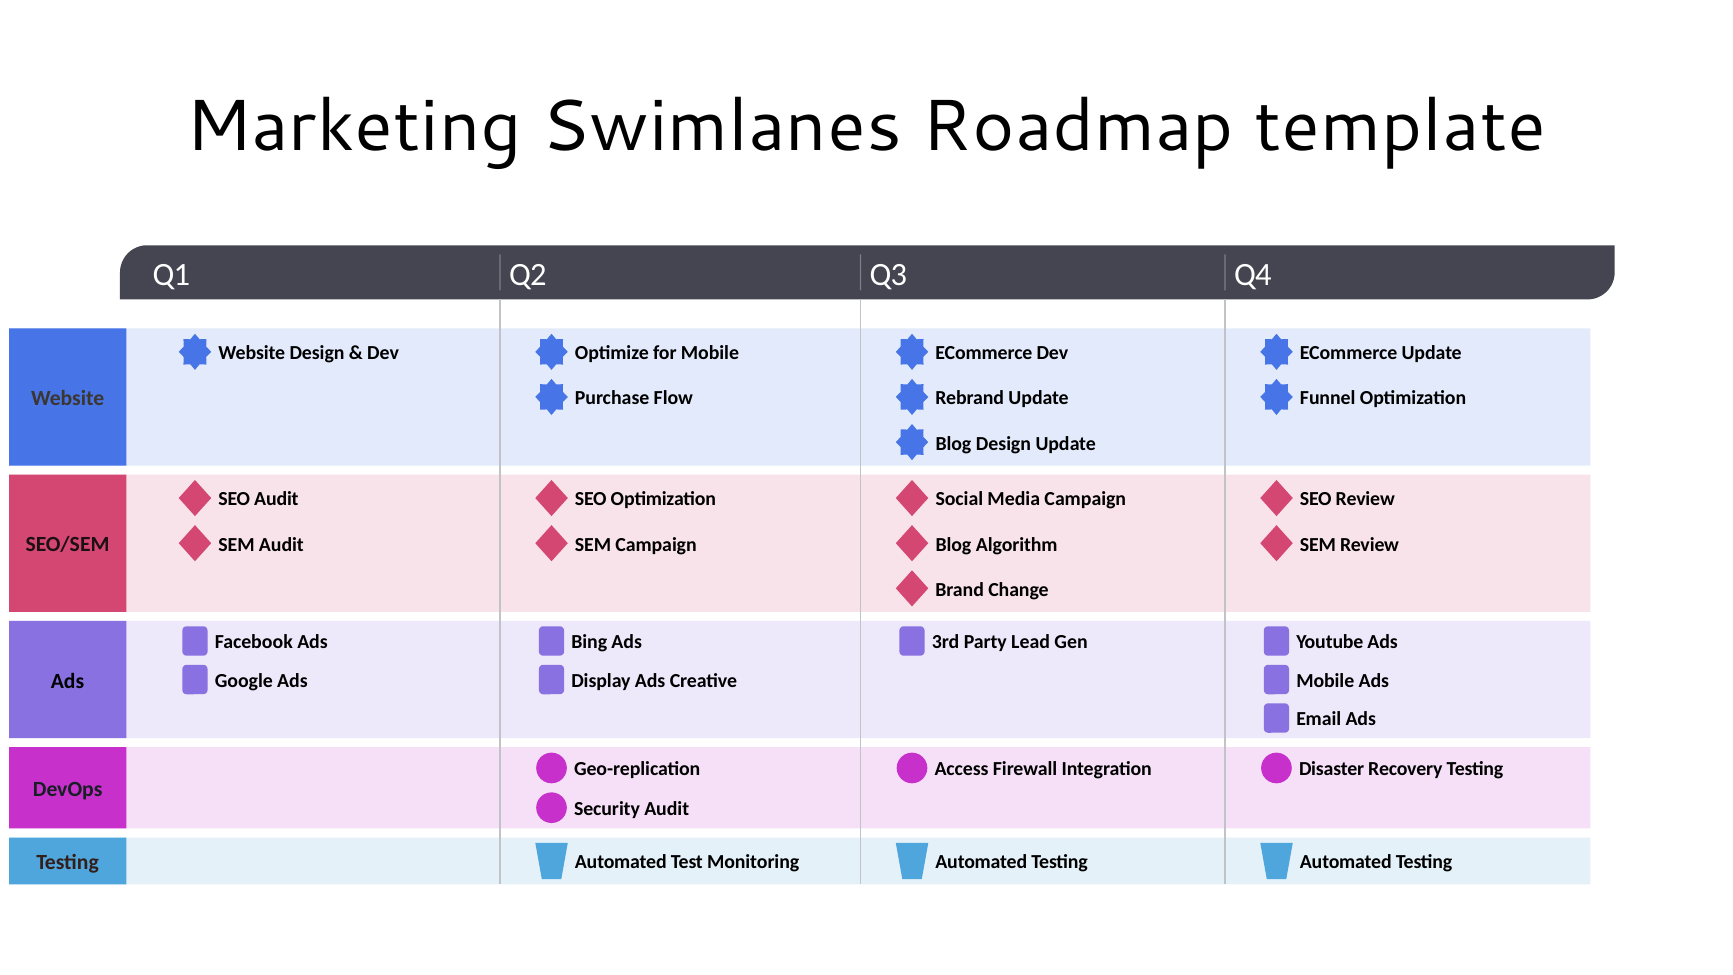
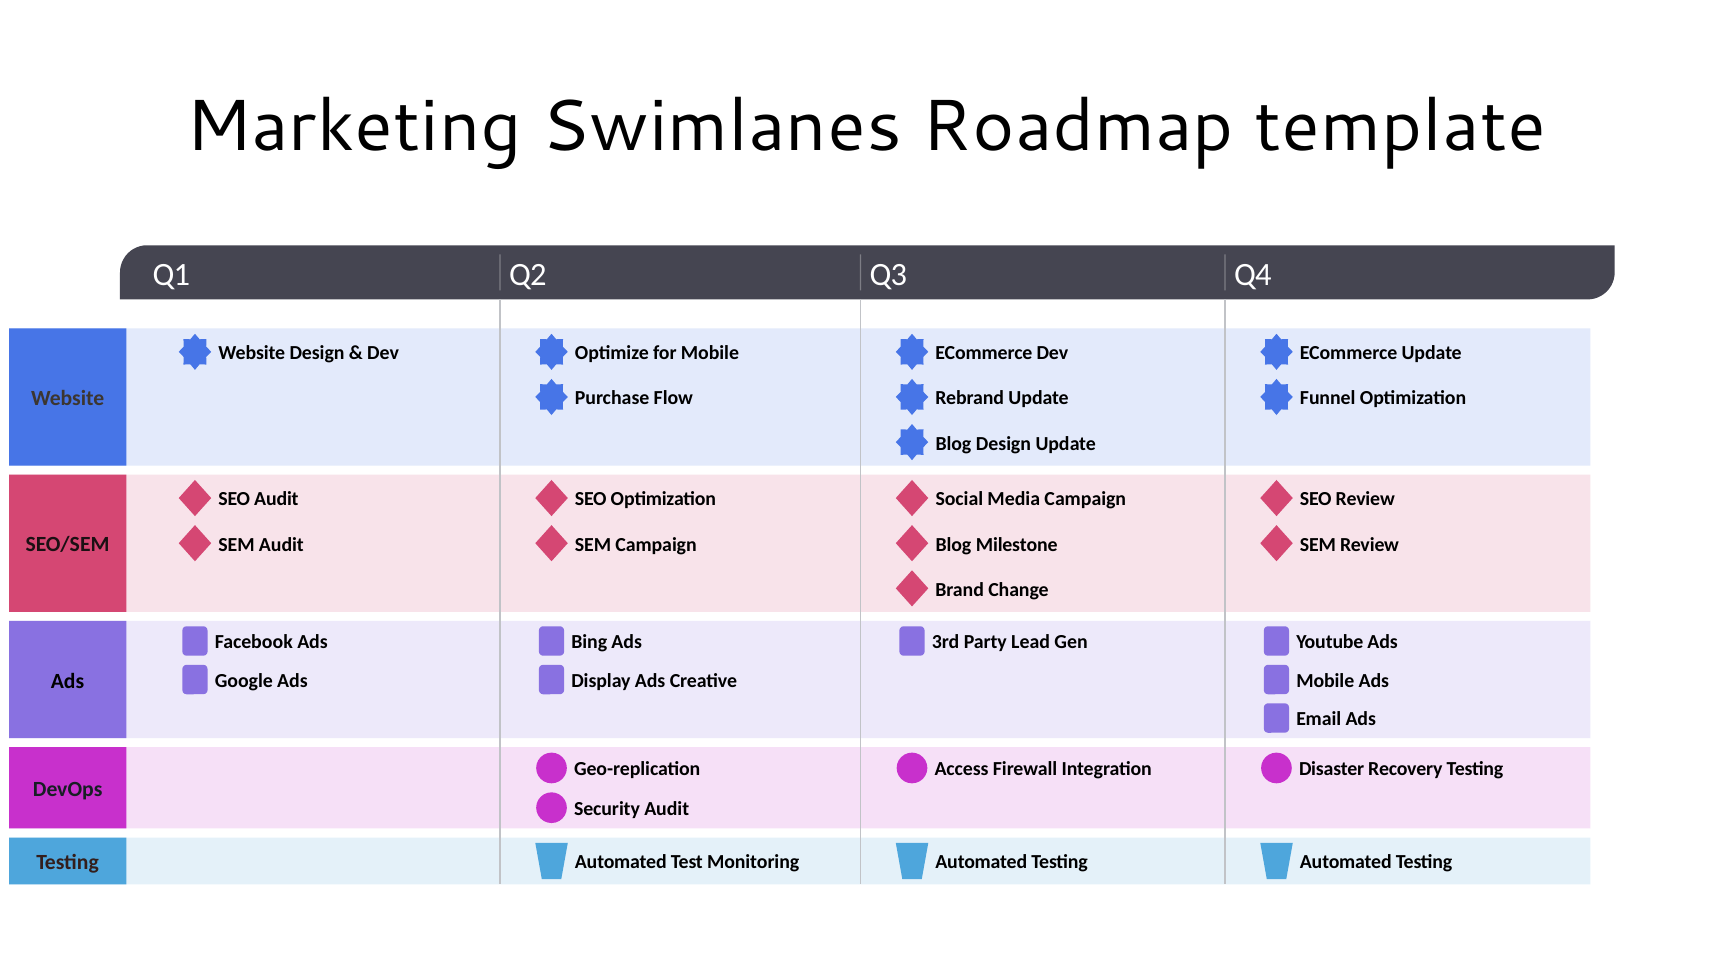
Algorithm: Algorithm -> Milestone (1017, 544)
